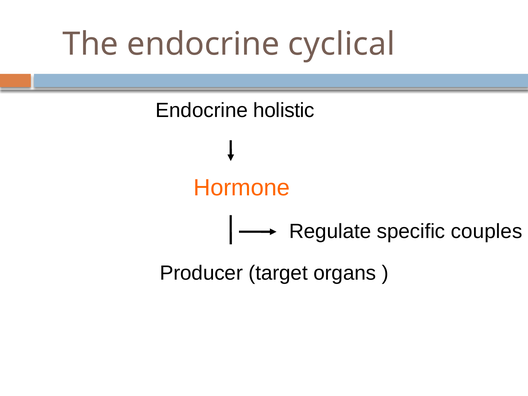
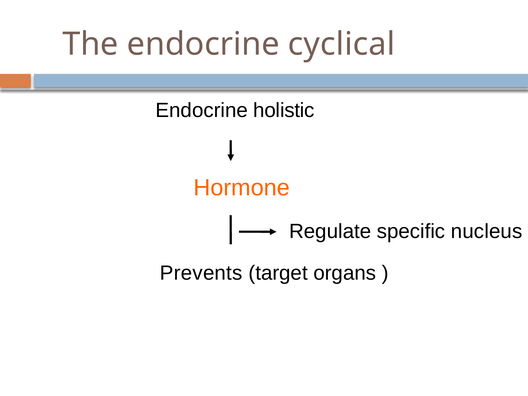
couples: couples -> nucleus (487, 231)
Producer: Producer -> Prevents (201, 273)
